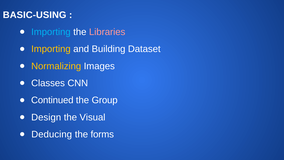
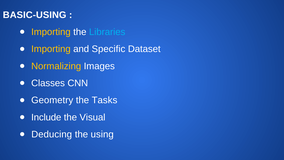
Importing colour: light blue -> yellow (51, 32)
Libraries colour: pink -> light blue (107, 32)
Building: Building -> Specific (109, 49)
Continued: Continued -> Geometry (52, 100)
Group: Group -> Tasks (105, 100)
Design: Design -> Include (46, 117)
forms: forms -> using (102, 134)
